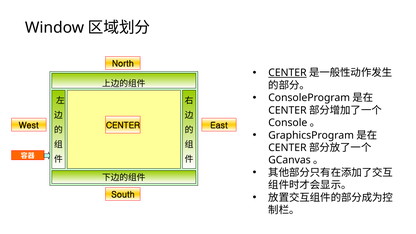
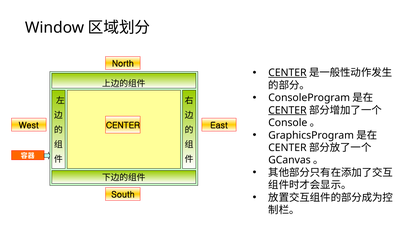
CENTER underline: none -> present (287, 110)
